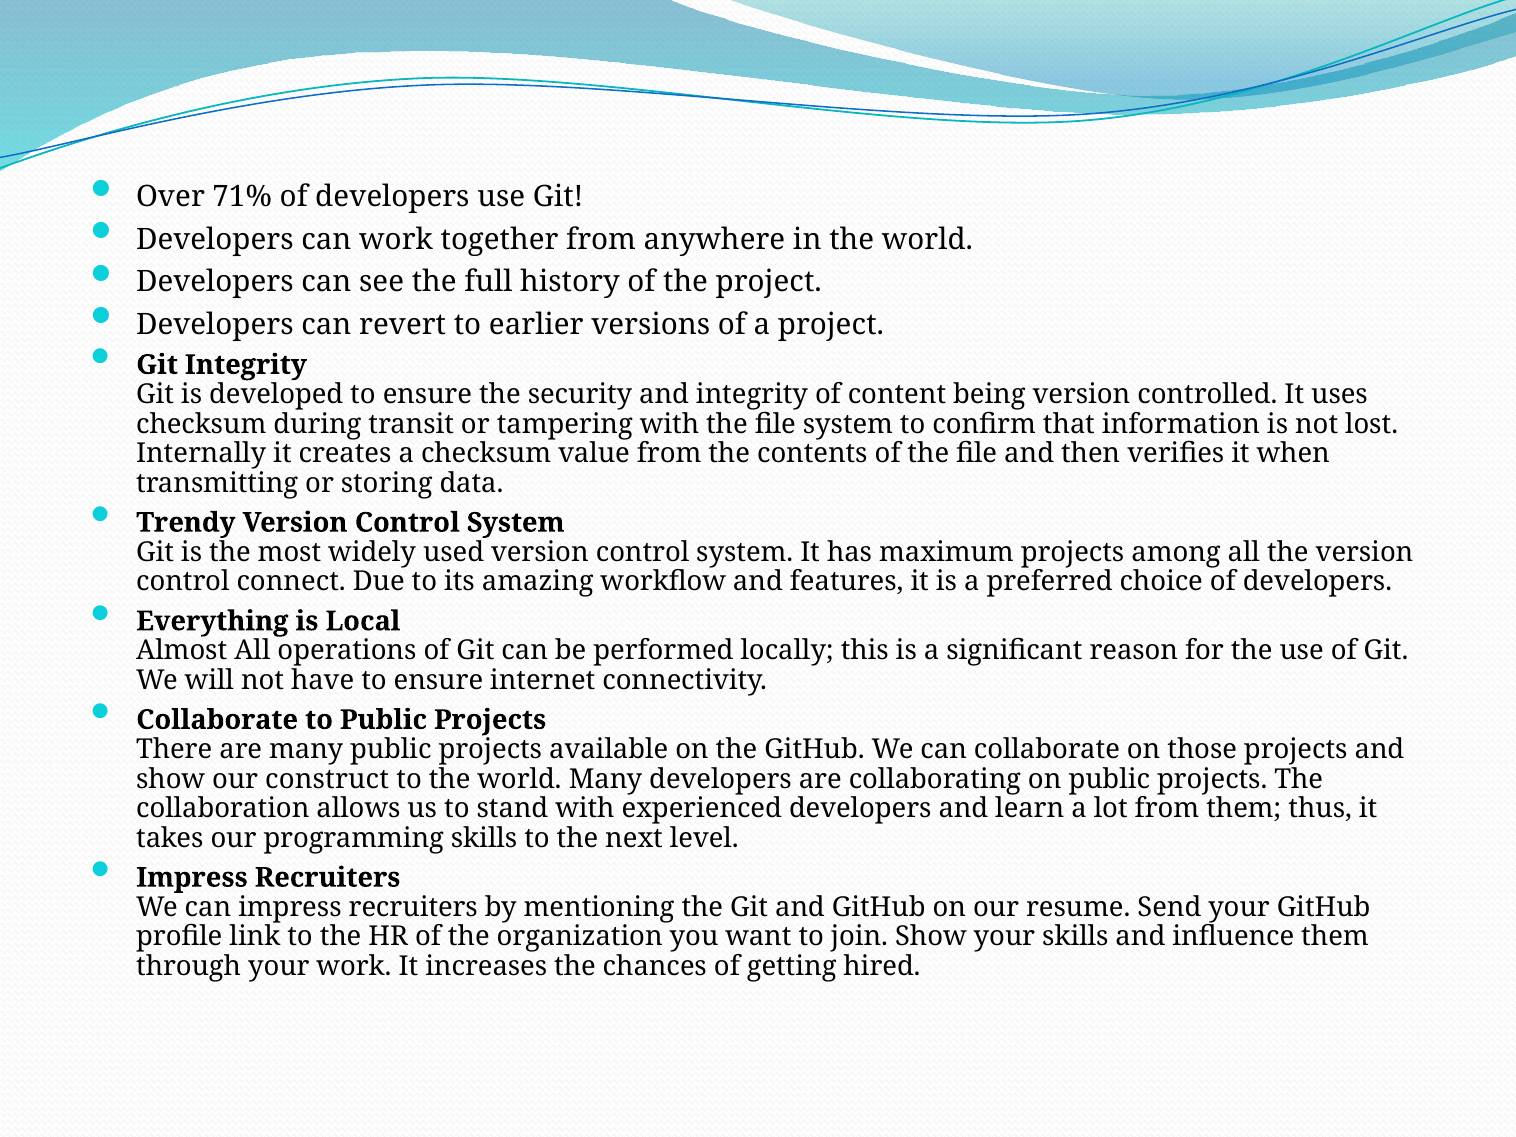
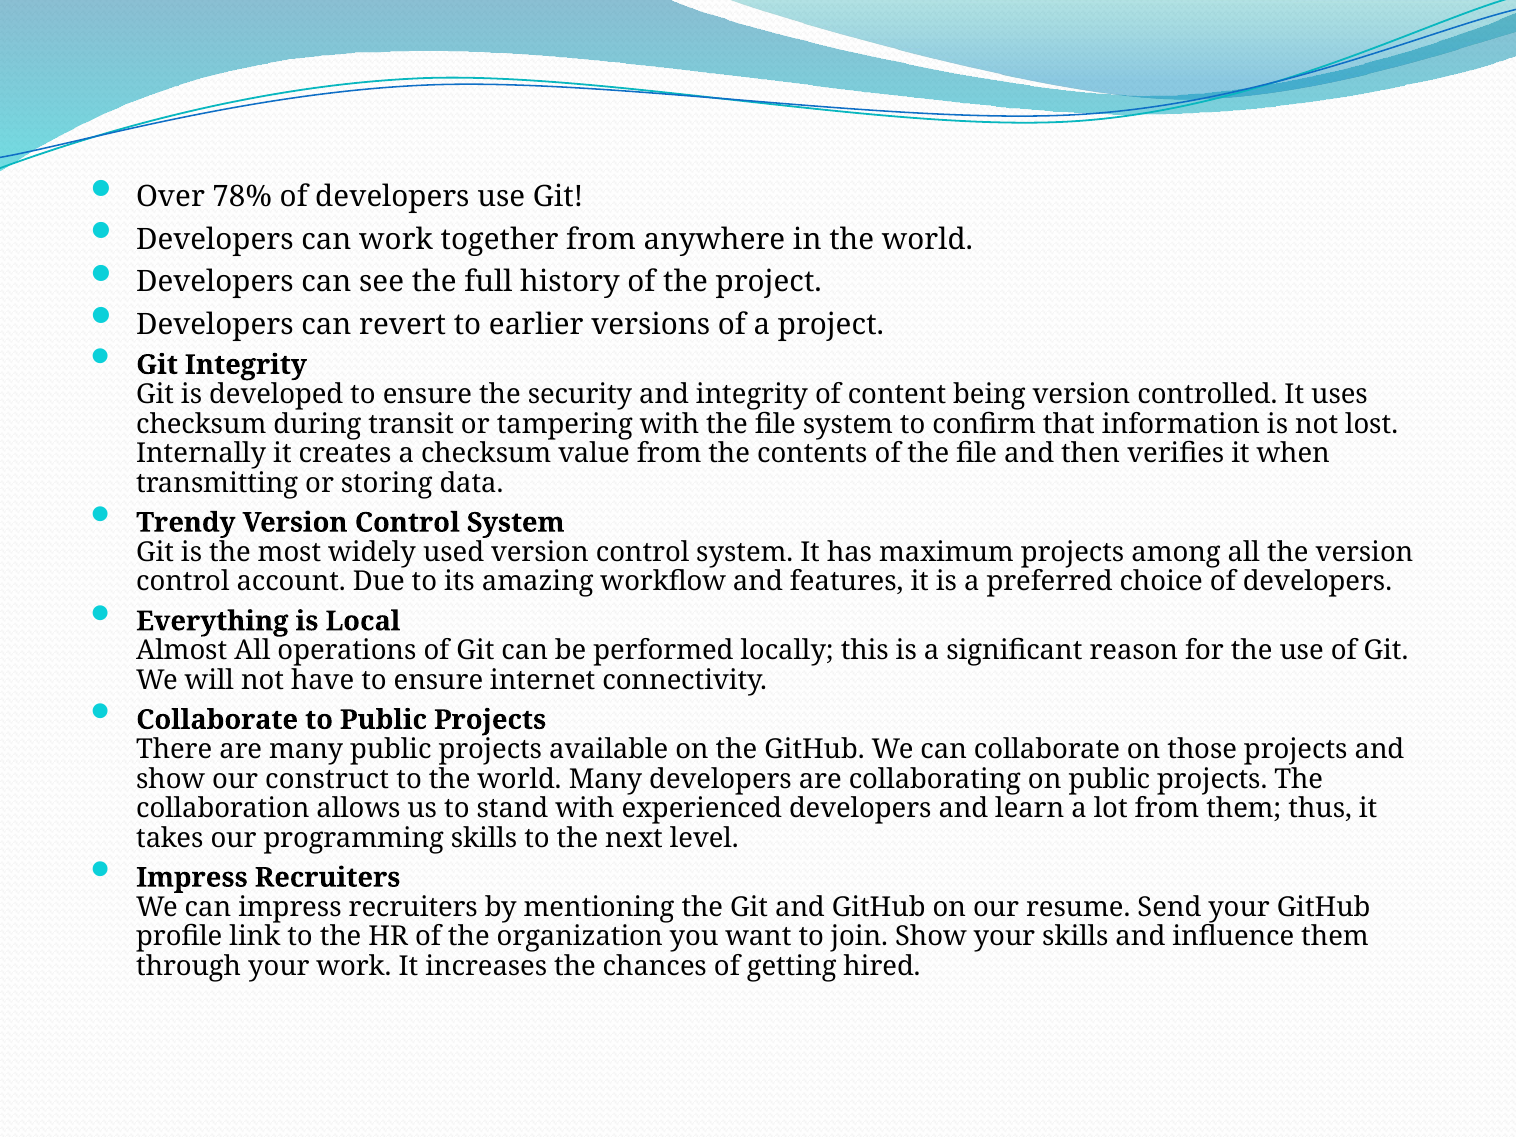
71%: 71% -> 78% (242, 197)
connect: connect -> account (291, 582)
